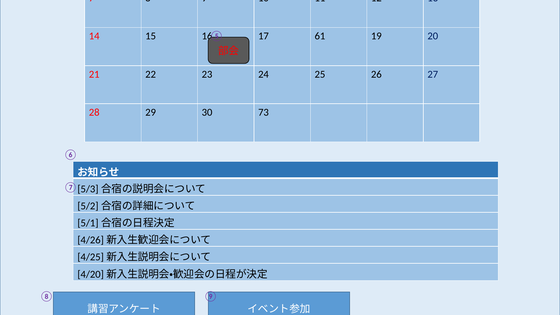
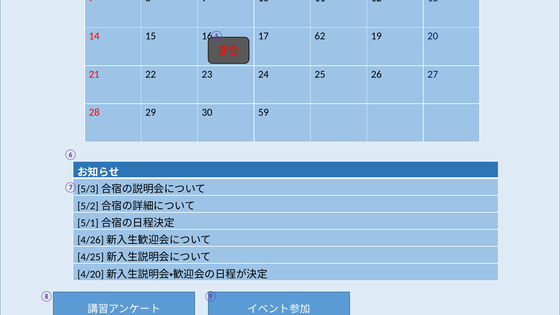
61: 61 -> 62 (320, 36)
73: 73 -> 59 (263, 112)
